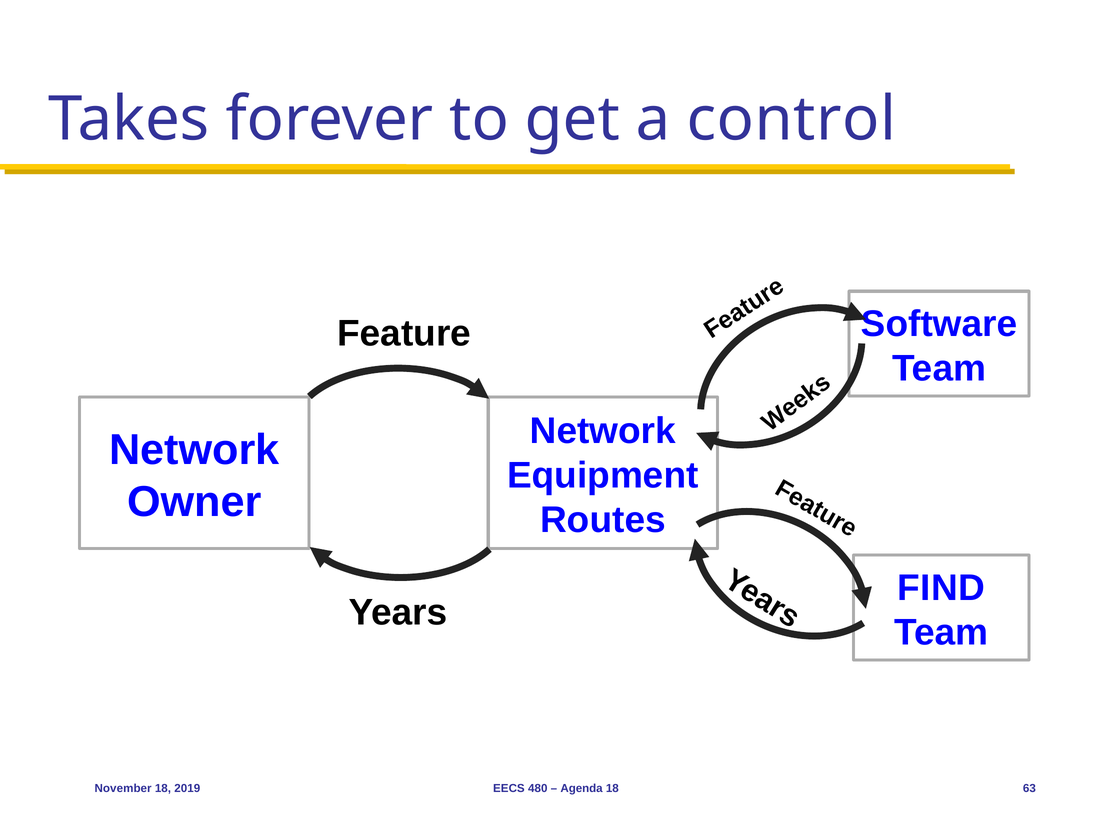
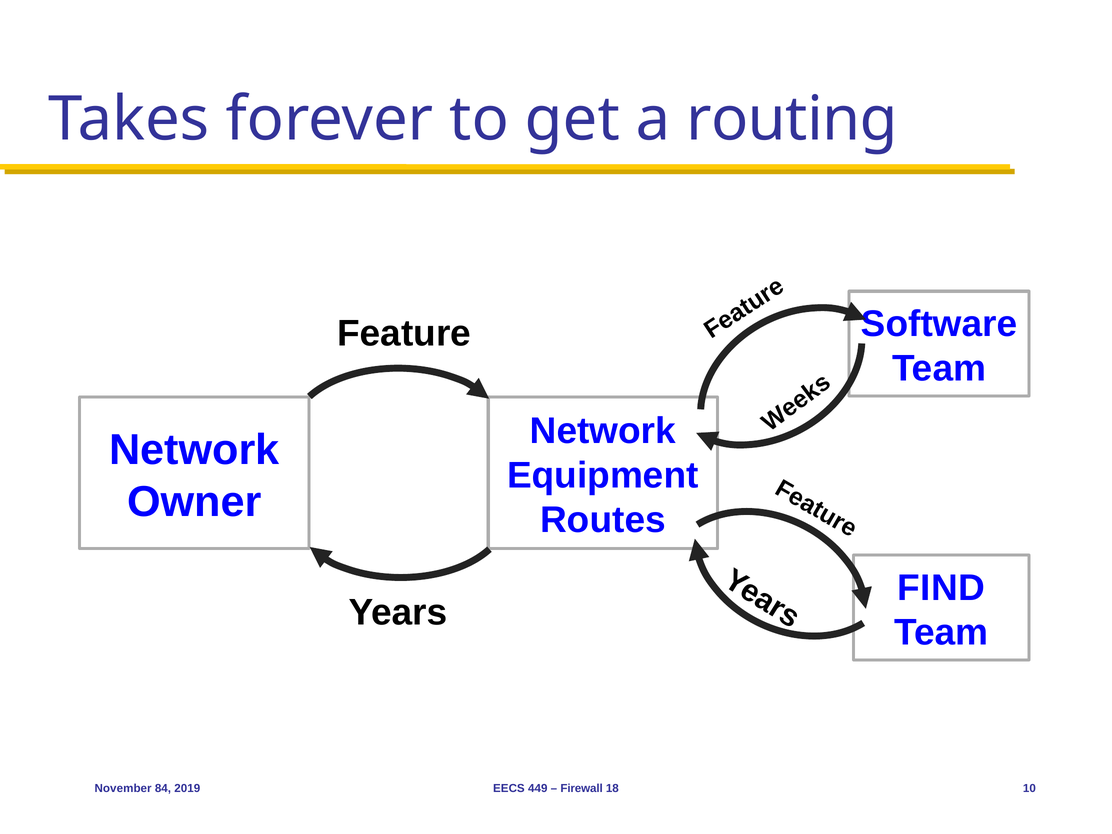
control: control -> routing (792, 119)
November 18: 18 -> 84 (163, 788)
480: 480 -> 449 (538, 788)
Agenda: Agenda -> Firewall (582, 788)
63: 63 -> 10 (1029, 788)
